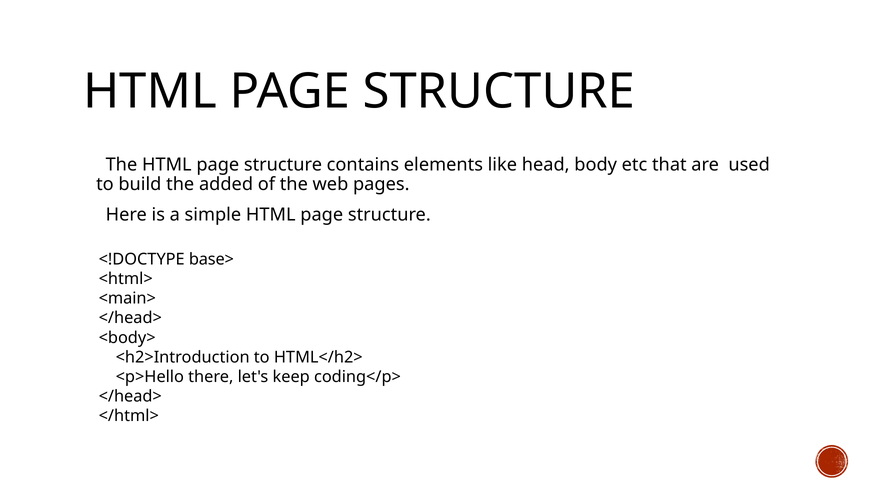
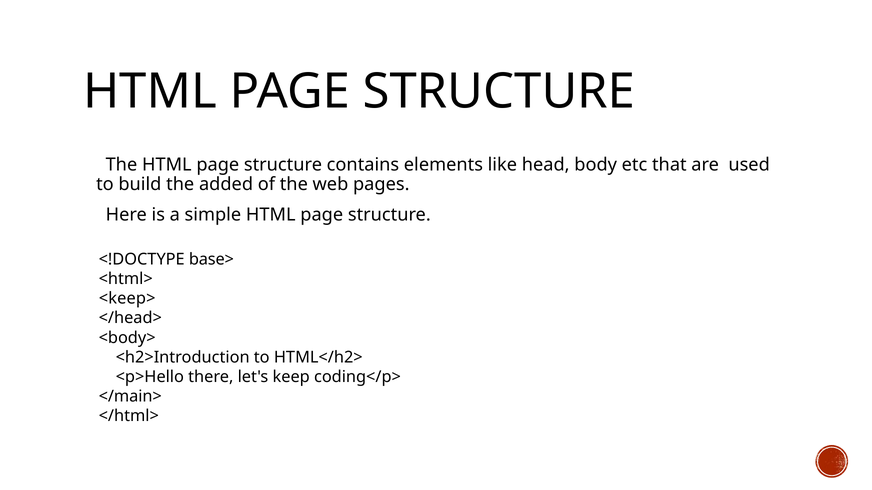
<main>: <main> -> <keep> (127, 299)
</head>: </head> -> </main> (130, 397)
